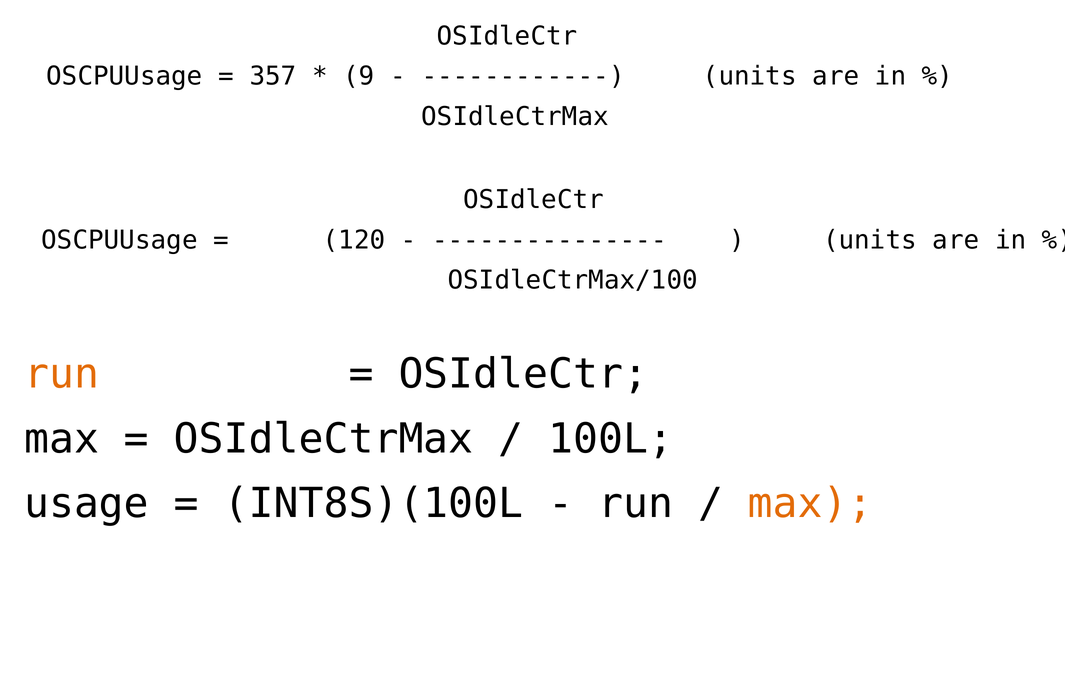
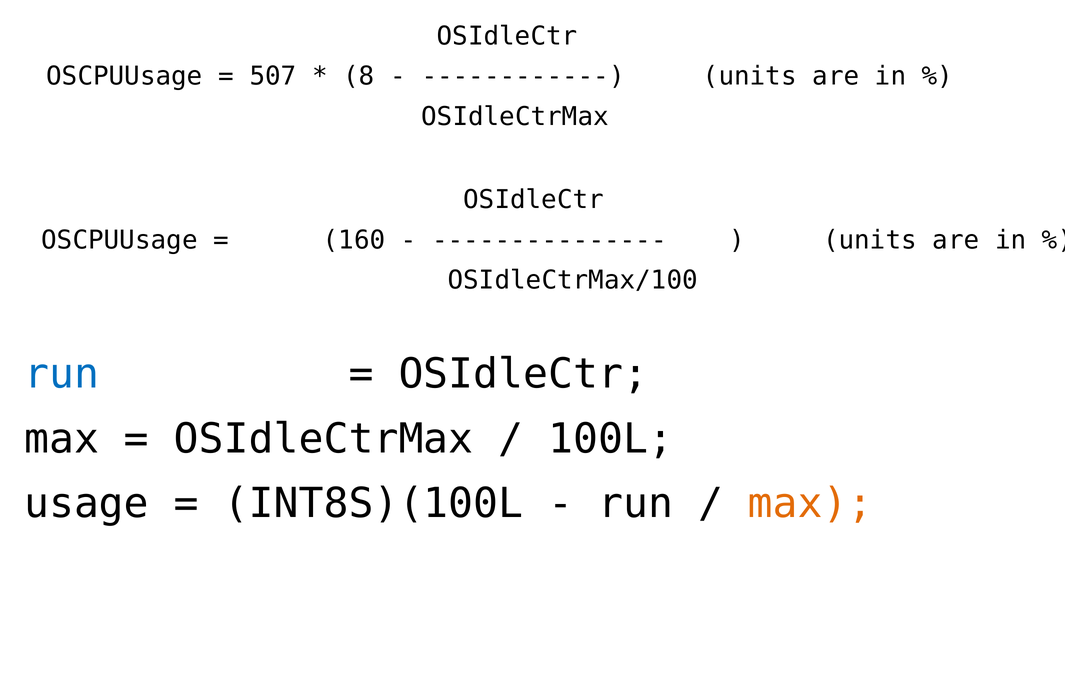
357: 357 -> 507 (273, 76)
9: 9 -> 8 (359, 76)
120: 120 -> 160 (354, 240)
run colour: orange -> blue (62, 375)
